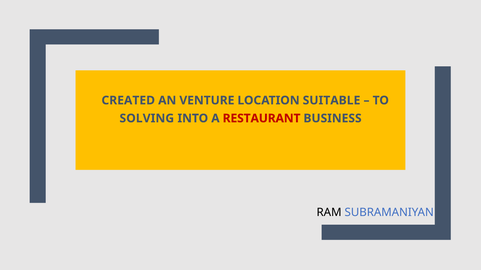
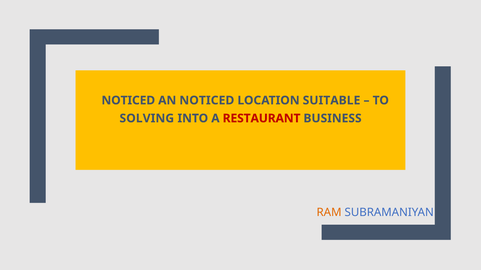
CREATED: CREATED -> NOTICED (128, 101)
AN VENTURE: VENTURE -> NOTICED (207, 101)
RAM colour: black -> orange (329, 213)
